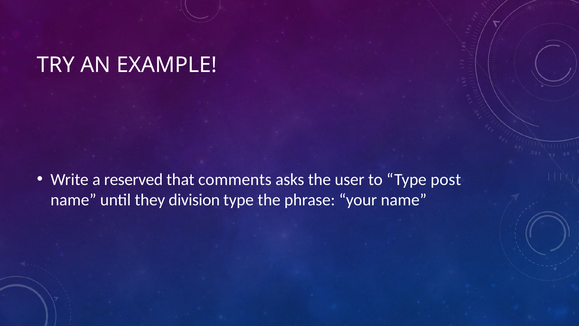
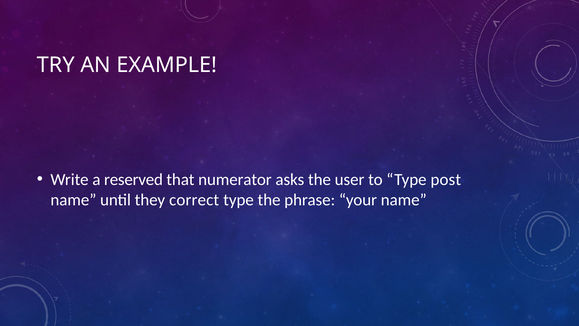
comments: comments -> numerator (235, 179)
division: division -> correct (194, 200)
